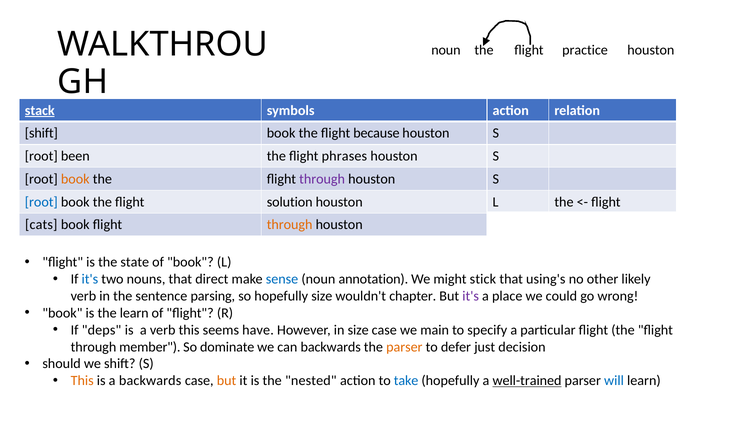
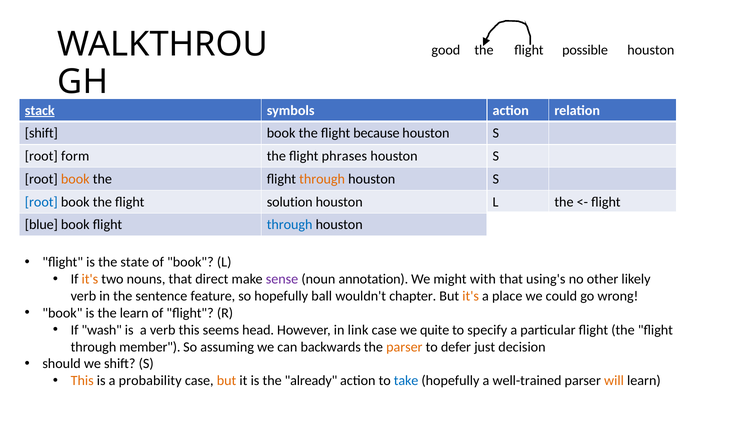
noun: noun -> good (446, 50)
practice: practice -> possible (585, 50)
been: been -> form (75, 156)
through colour: purple -> orange (322, 179)
cats: cats -> blue (41, 225)
through colour: orange -> blue (290, 225)
it's colour: blue -> orange (90, 280)
sense colour: blue -> purple (282, 280)
stick: stick -> with (483, 280)
parsing: parsing -> feature (213, 296)
hopefully size: size -> ball (322, 296)
it's colour: purple -> orange (471, 296)
deps: deps -> wash (102, 330)
have: have -> head (258, 330)
in size: size -> link (358, 330)
main: main -> quite (435, 330)
dominate: dominate -> assuming (227, 347)
a backwards: backwards -> probability (150, 381)
nested: nested -> already (311, 381)
well-trained underline: present -> none (527, 381)
will colour: blue -> orange (614, 381)
